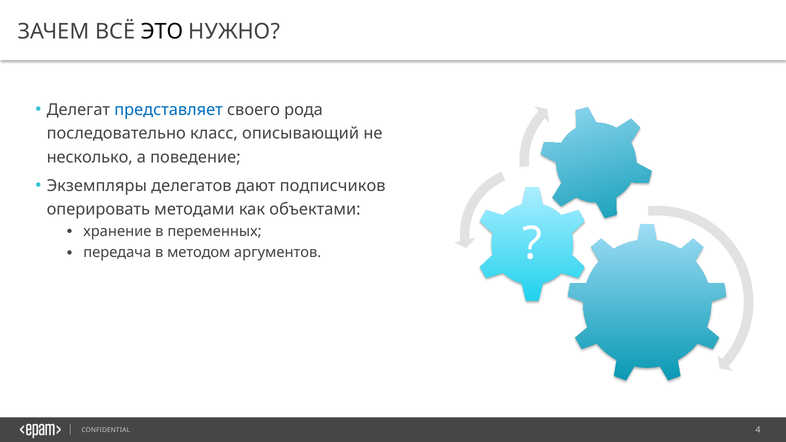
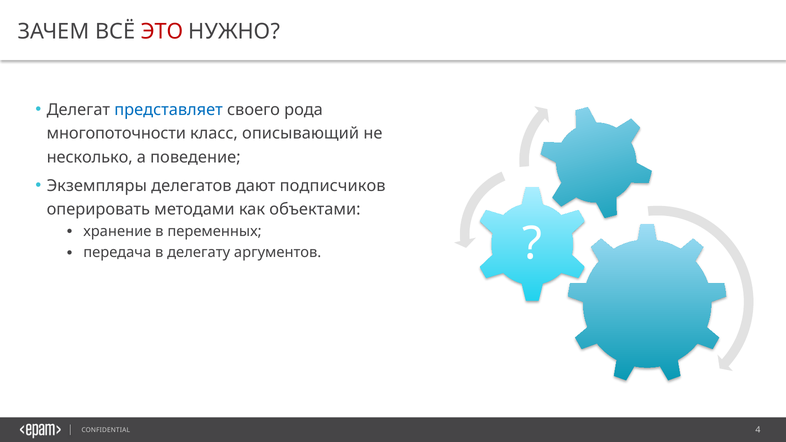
ЭТО colour: black -> red (162, 32)
последовательно: последовательно -> многопоточности (116, 134)
методом: методом -> делегату (199, 253)
